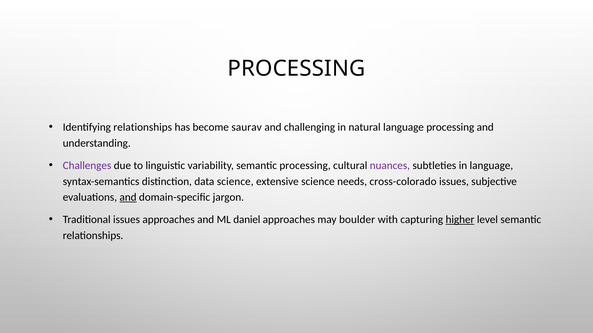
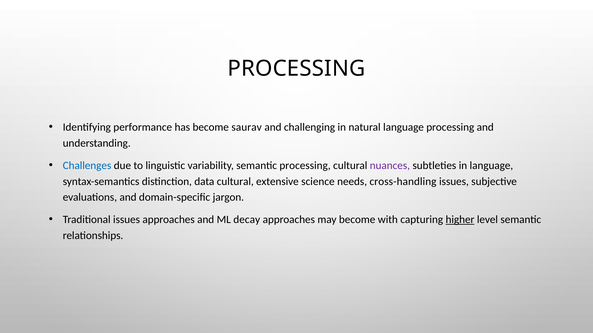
Identifying relationships: relationships -> performance (143, 127)
Challenges colour: purple -> blue (87, 166)
data science: science -> cultural (235, 182)
cross-colorado: cross-colorado -> cross-handling (403, 182)
and underline: present -> none (128, 198)
daniel: daniel -> decay (247, 220)
may boulder: boulder -> become (357, 220)
